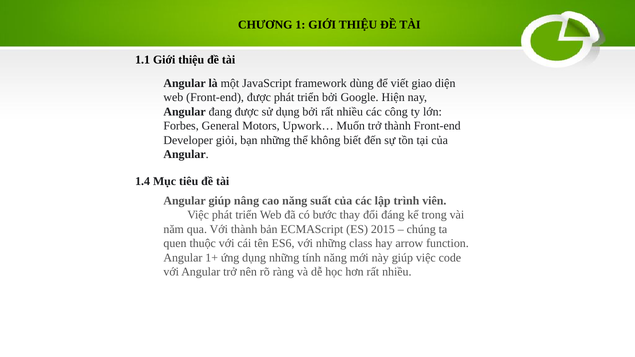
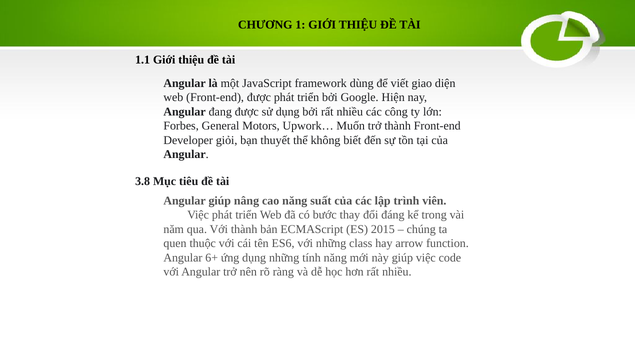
bạn những: những -> thuyết (275, 140)
1.4: 1.4 -> 3.8 (143, 181)
1+: 1+ -> 6+ (212, 258)
